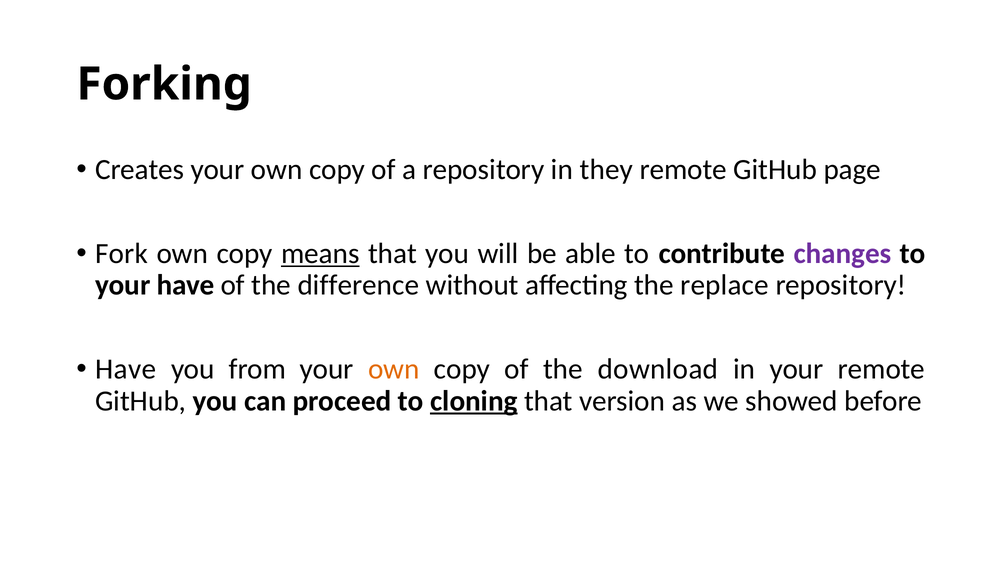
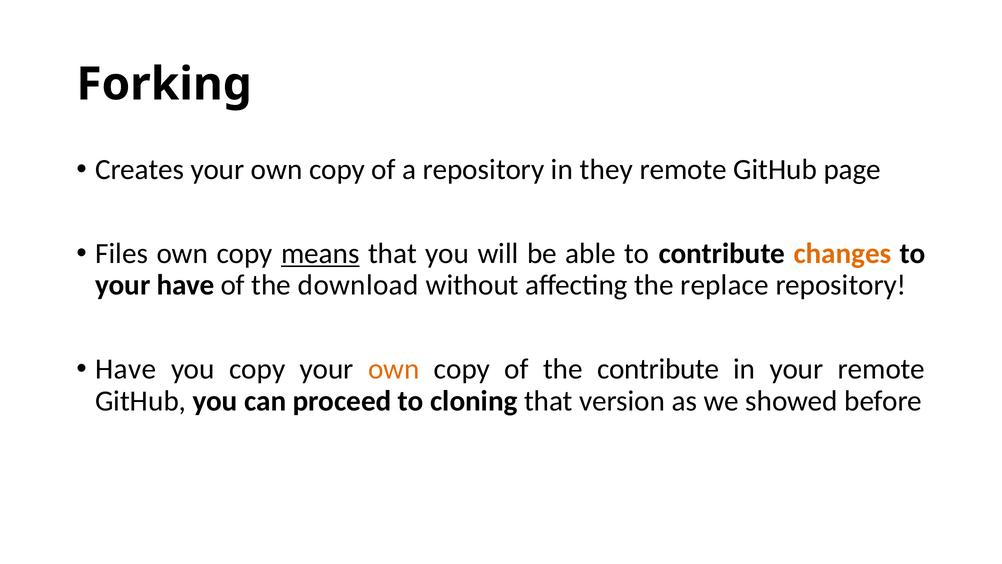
Fork: Fork -> Files (122, 253)
changes colour: purple -> orange (843, 253)
difference: difference -> download (358, 285)
you from: from -> copy (257, 369)
the download: download -> contribute (658, 369)
cloning underline: present -> none (474, 401)
